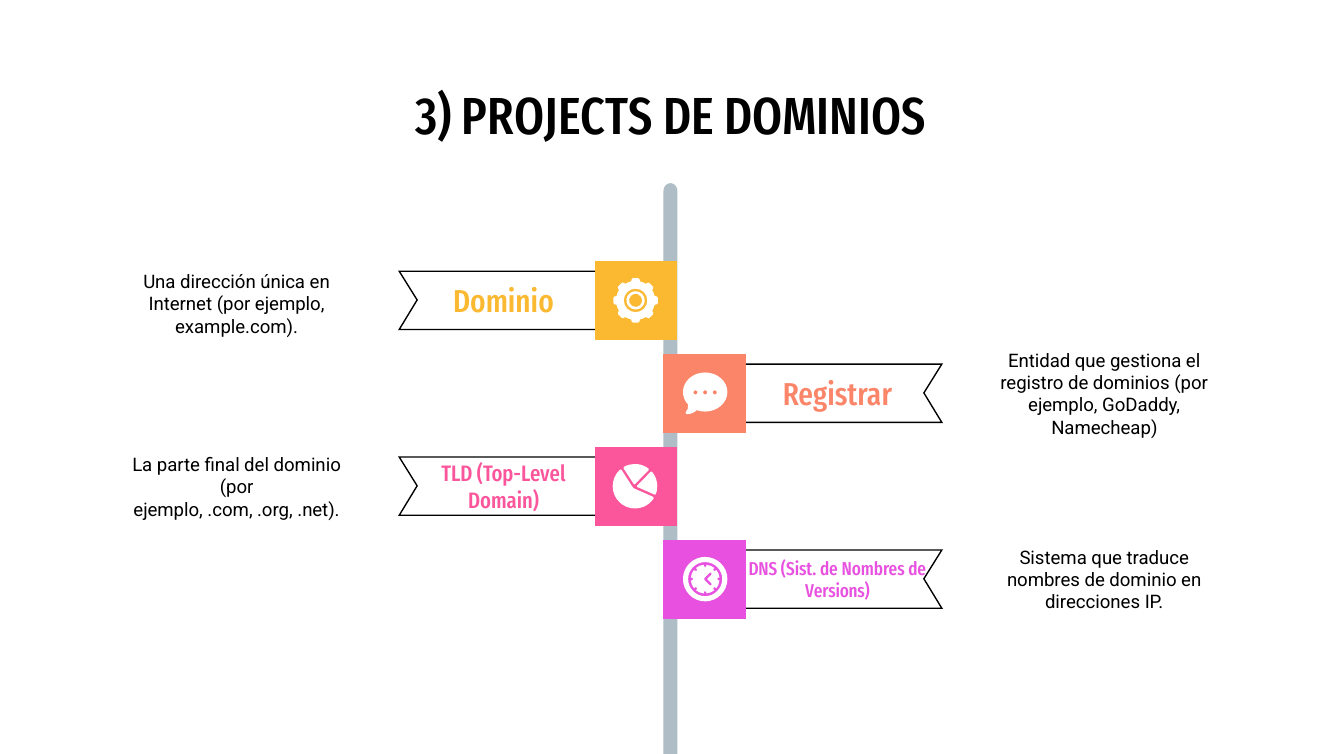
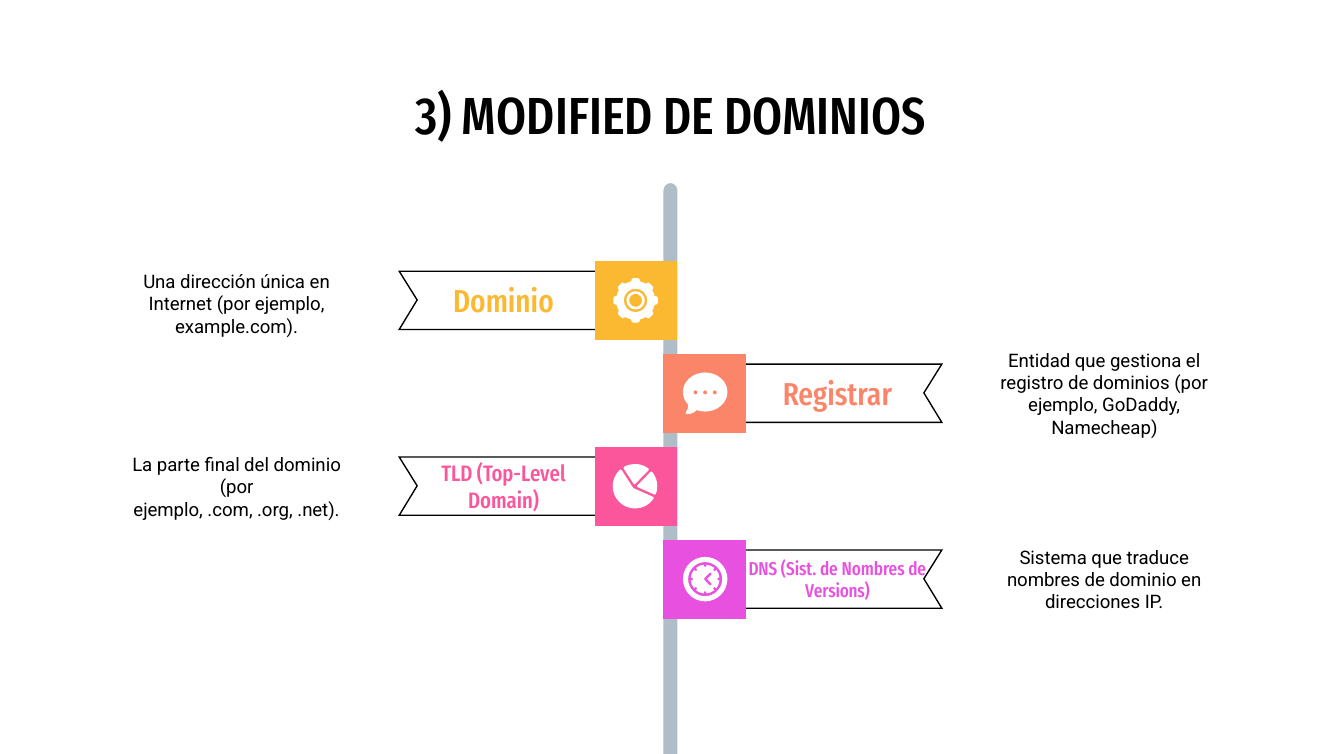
PROJECTS: PROJECTS -> MODIFIED (557, 118)
